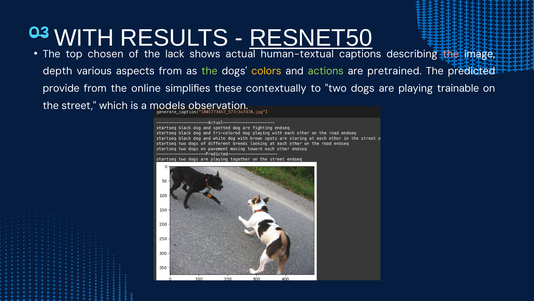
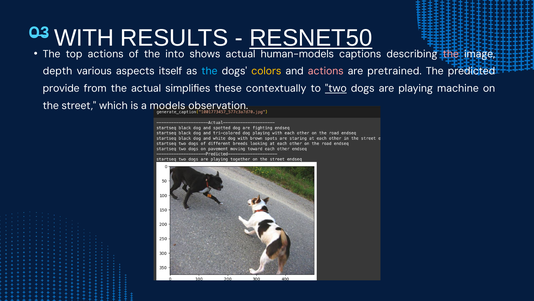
top chosen: chosen -> actions (106, 54)
lack: lack -> into (175, 54)
human-textual: human-textual -> human-models (297, 54)
aspects from: from -> itself (170, 71)
the colour: light green -> light blue (209, 71)
actions colour: light green -> pink (326, 71)
the online: online -> actual (146, 88)
two underline: none -> present (336, 88)
trainable: trainable -> machine (458, 88)
